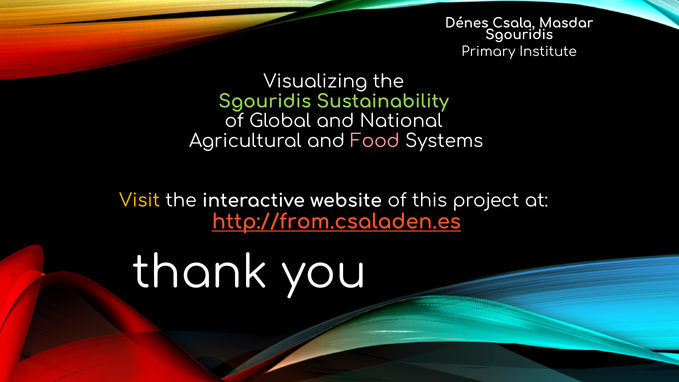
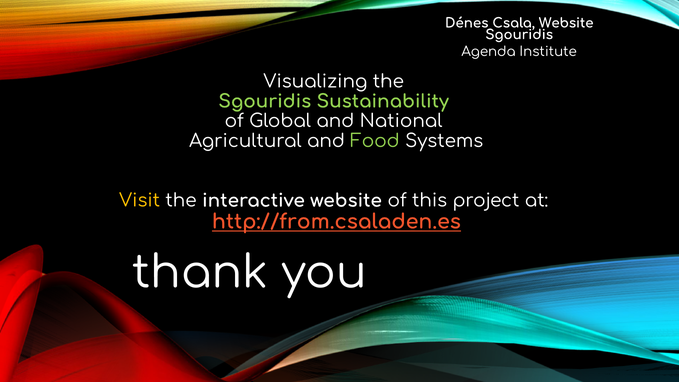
Csala Masdar: Masdar -> Website (566, 23)
Primary: Primary -> Agenda (489, 52)
Food colour: pink -> light green (375, 141)
